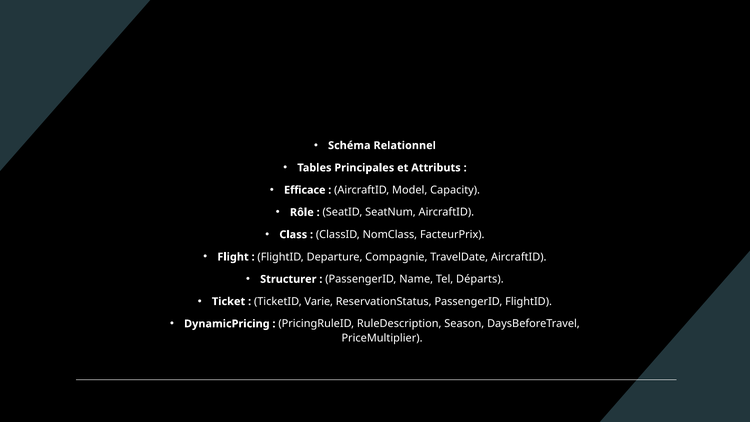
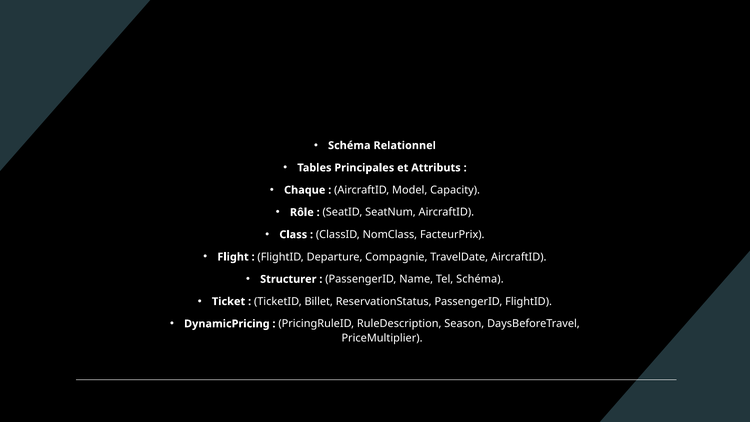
Efficace: Efficace -> Chaque (305, 190)
Tel Départs: Départs -> Schéma (480, 279)
Varie: Varie -> Billet (319, 301)
